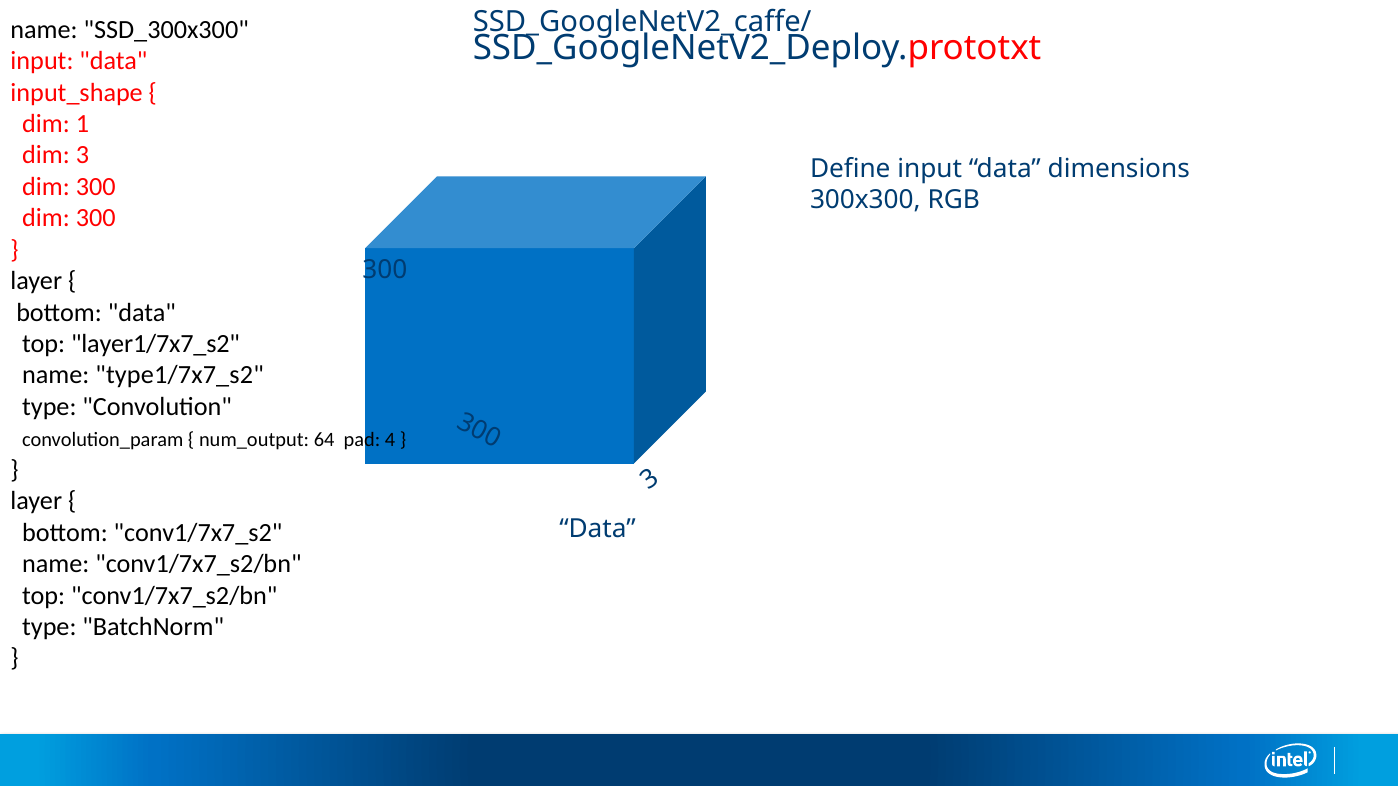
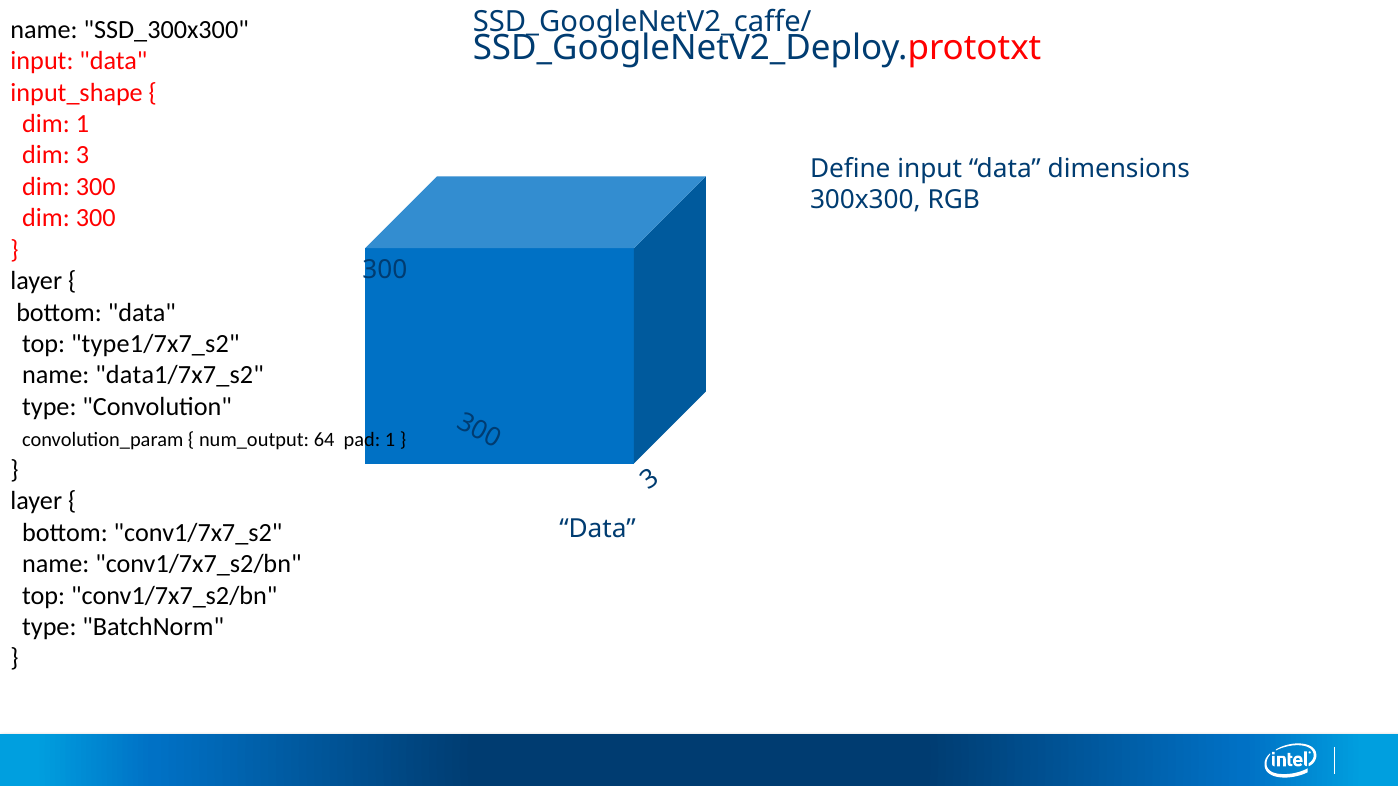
layer1/7x7_s2: layer1/7x7_s2 -> type1/7x7_s2 (155, 344)
type1/7x7_s2: type1/7x7_s2 -> data1/7x7_s2 (180, 375)
pad 4: 4 -> 1 (390, 440)
